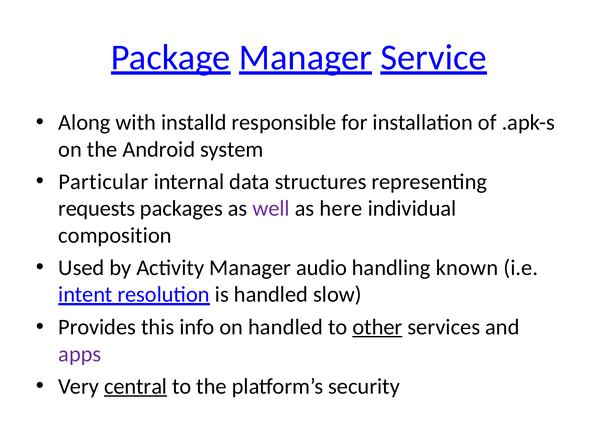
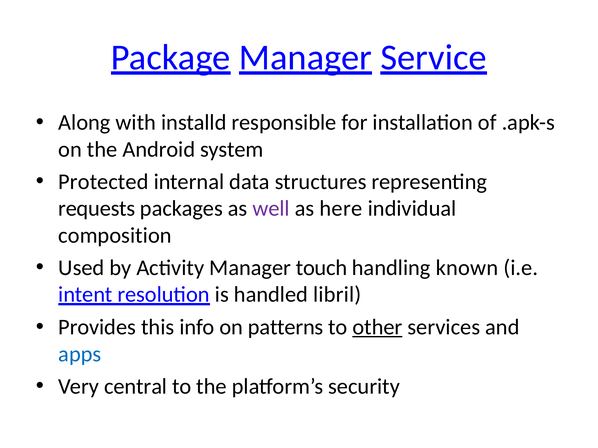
Particular: Particular -> Protected (103, 182)
audio: audio -> touch (322, 268)
slow: slow -> libril (337, 295)
on handled: handled -> patterns (286, 328)
apps colour: purple -> blue (80, 354)
central underline: present -> none (136, 387)
